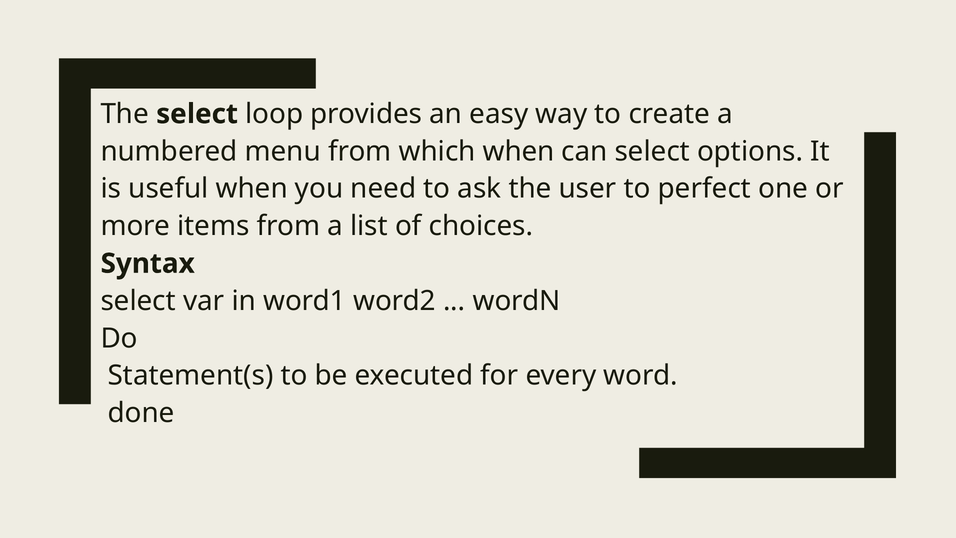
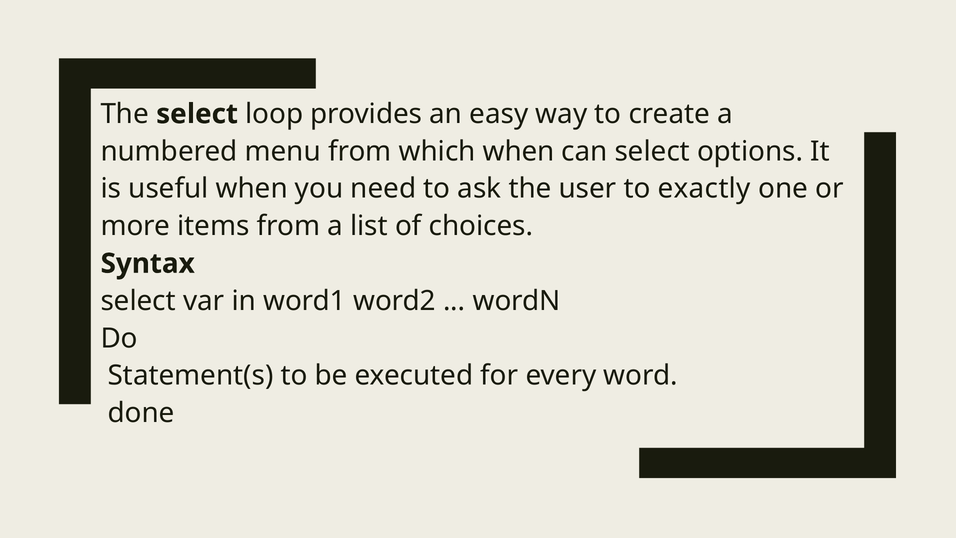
perfect: perfect -> exactly (704, 189)
